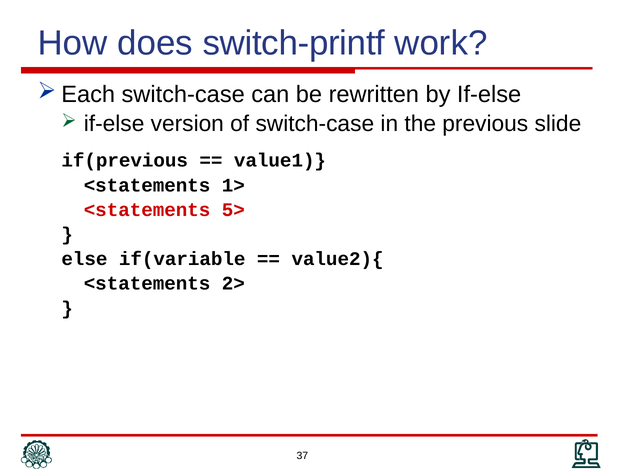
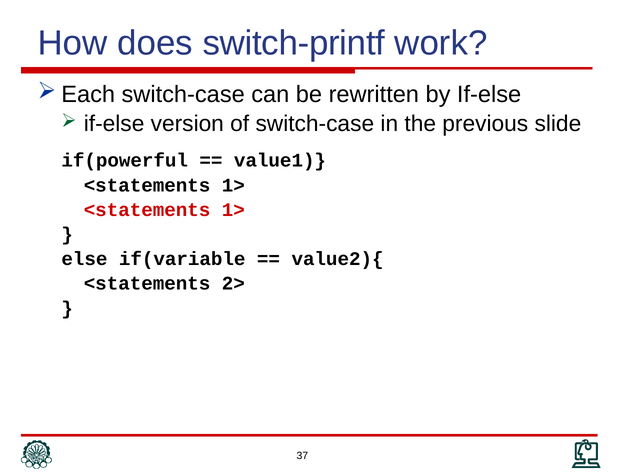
if(previous: if(previous -> if(powerful (125, 160)
5>: 5> -> 1> (233, 210)
